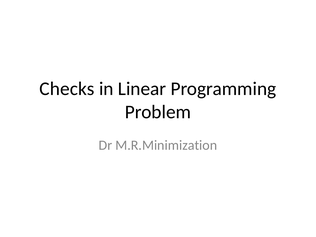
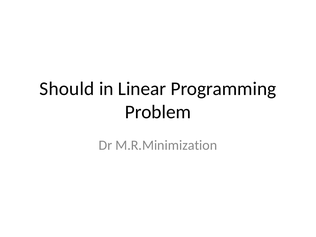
Checks: Checks -> Should (67, 89)
